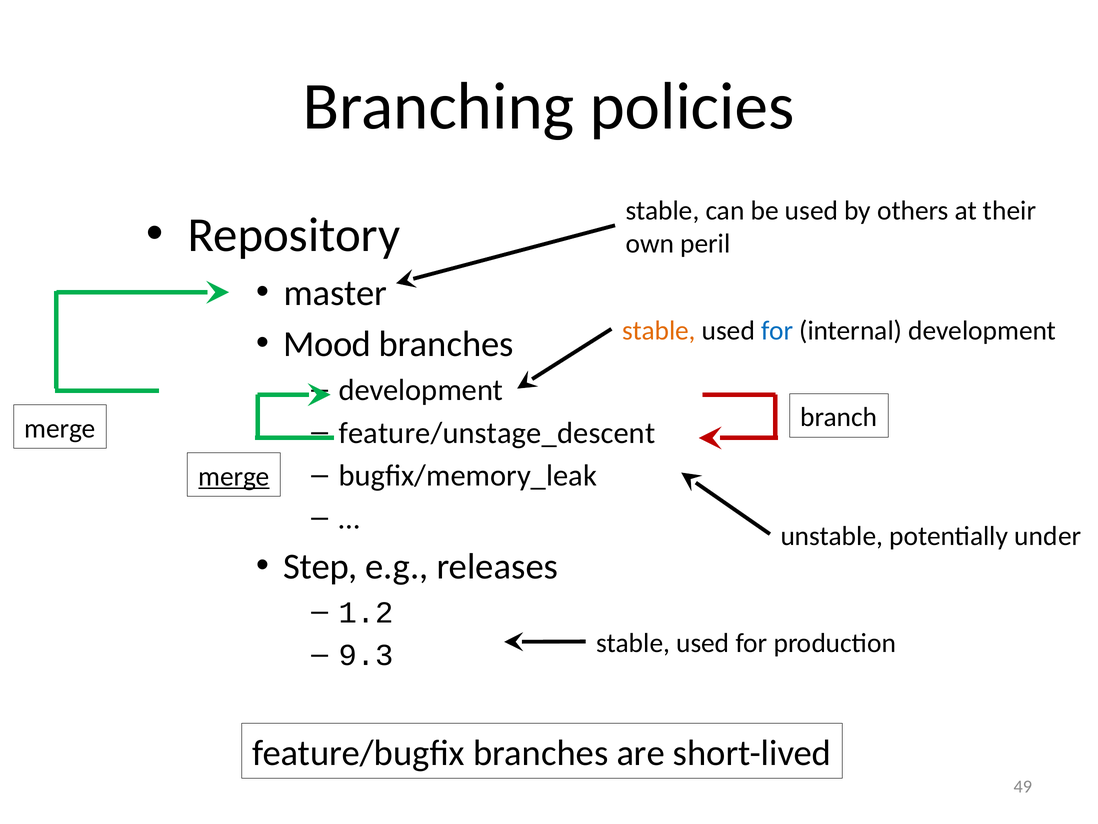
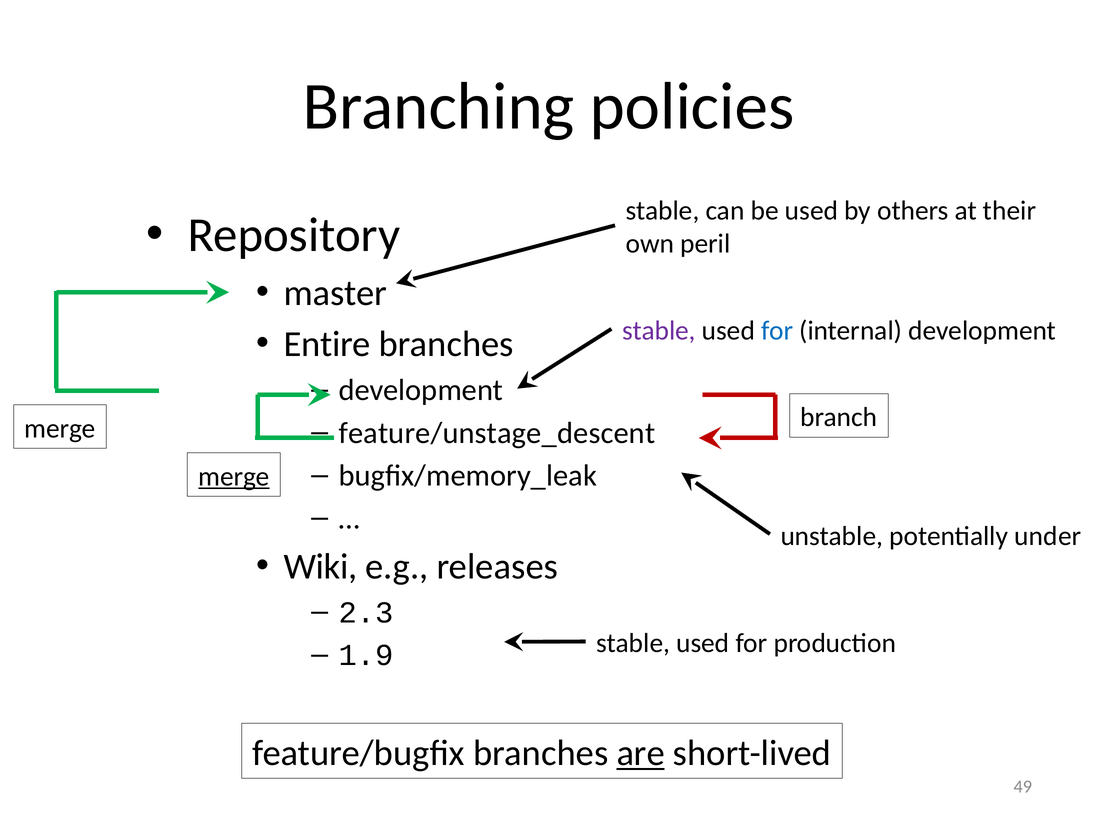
stable colour: orange -> purple (659, 331)
Mood: Mood -> Entire (327, 344)
Step: Step -> Wiki (320, 566)
1.2: 1.2 -> 2.3 (366, 612)
9.3: 9.3 -> 1.9 (366, 655)
are underline: none -> present (641, 753)
